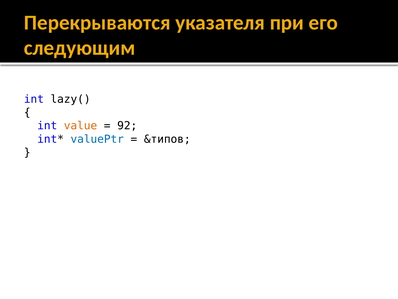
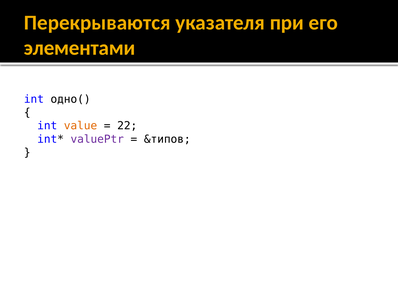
следующим: следующим -> элементами (80, 48)
lazy(: lazy( -> одно( (71, 99)
92: 92 -> 22 (127, 126)
valuePtr colour: blue -> purple (97, 139)
